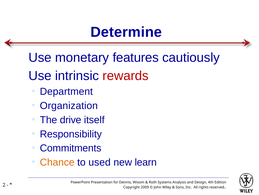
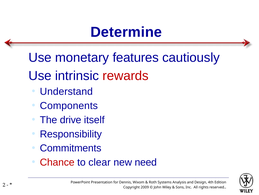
Department: Department -> Understand (66, 91)
Organization: Organization -> Components (69, 105)
Chance colour: orange -> red (57, 162)
used: used -> clear (100, 162)
learn: learn -> need (146, 162)
